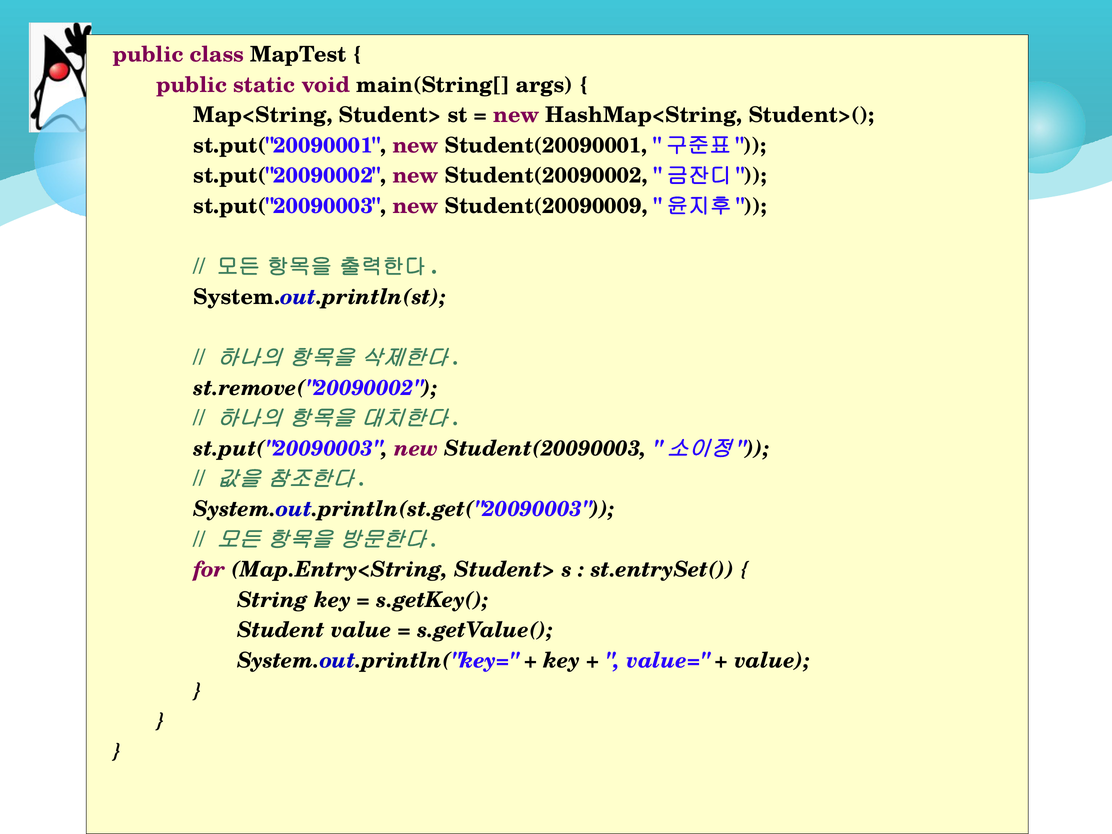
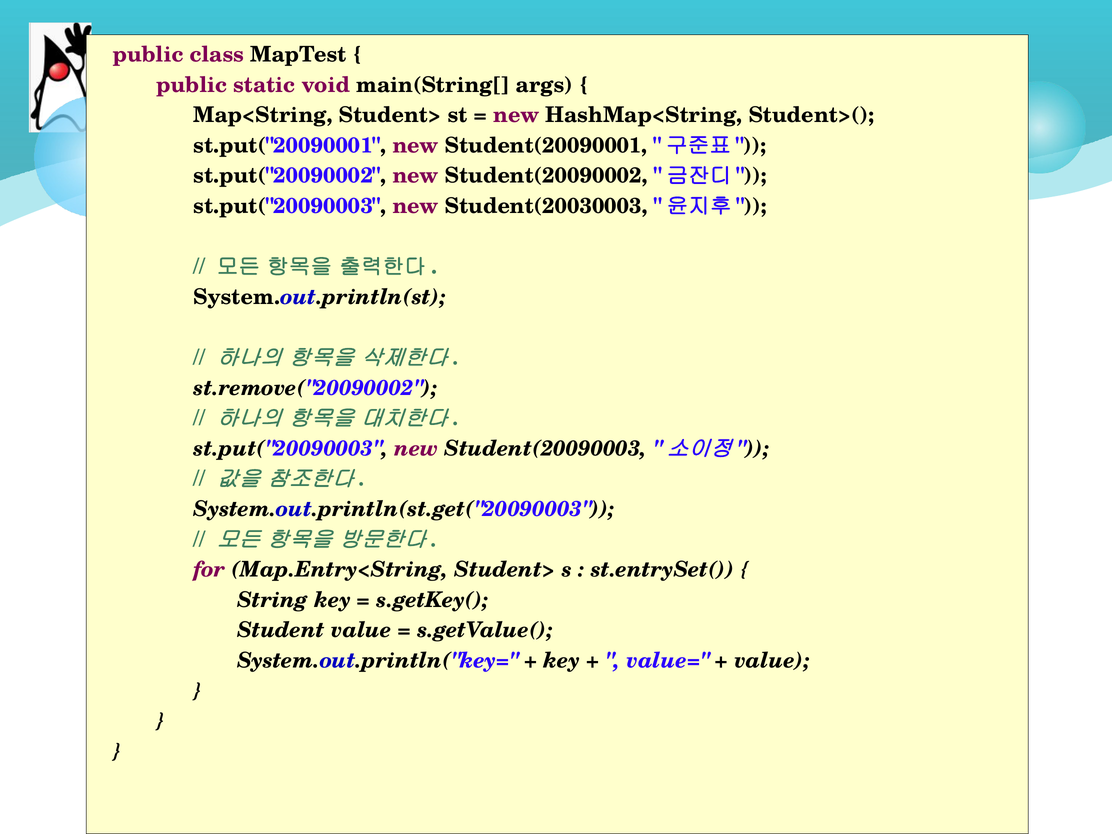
Student(20090009: Student(20090009 -> Student(20030003 (546, 206)
